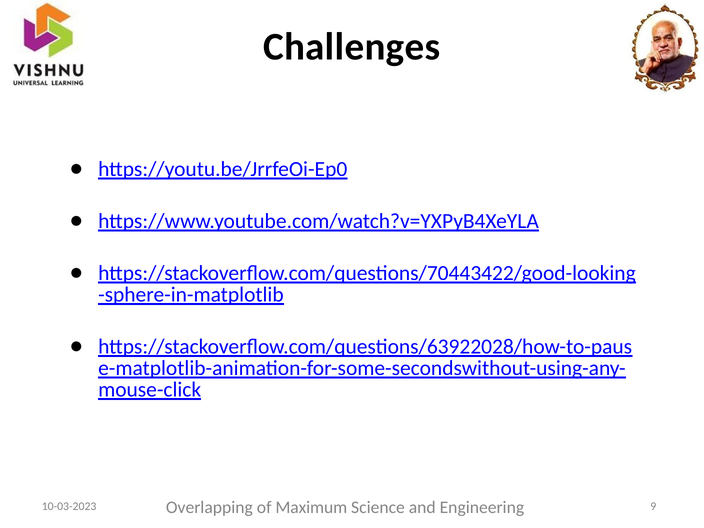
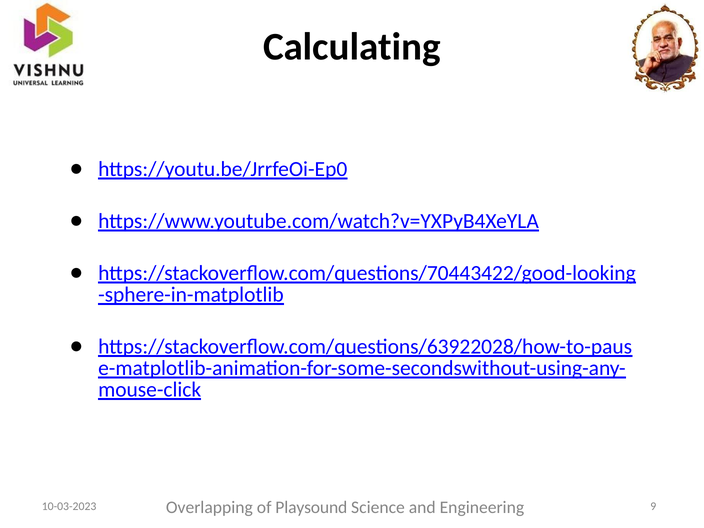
Challenges: Challenges -> Calculating (352, 47)
Maximum: Maximum -> Playsound (311, 508)
